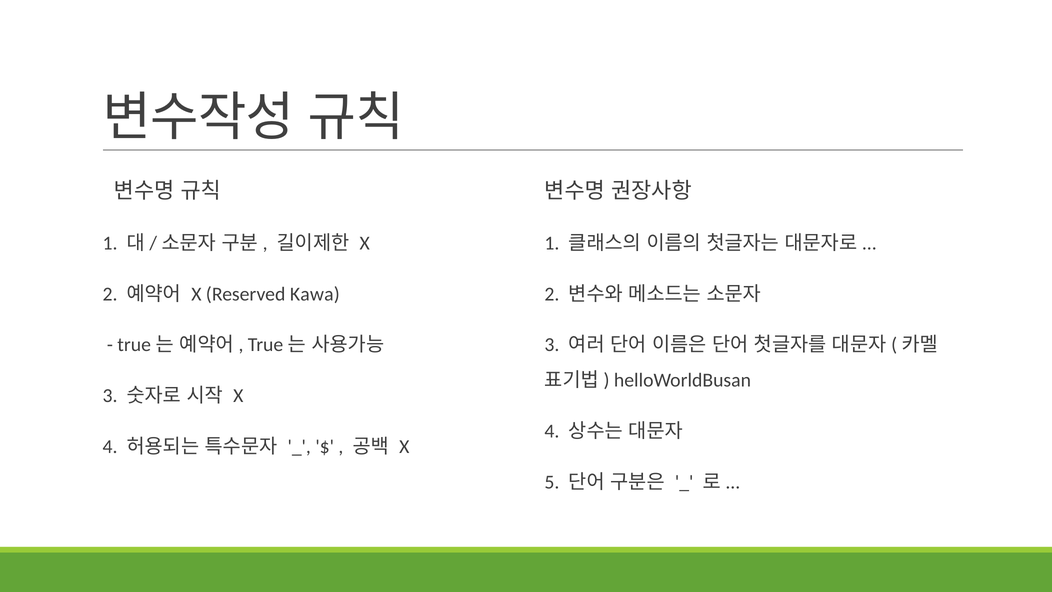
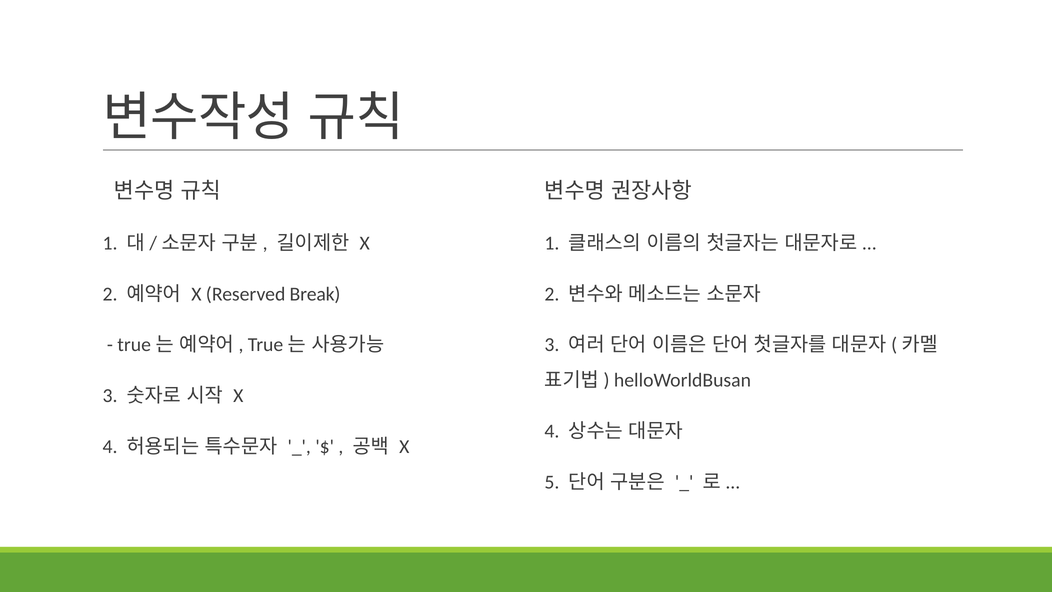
Kawa: Kawa -> Break (315, 294)
